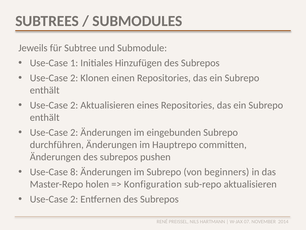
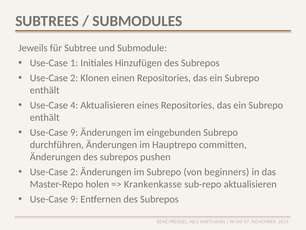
2: 2 -> 4 (74, 105)
2: 2 -> 9 (74, 132)
8: 8 -> 2 (74, 172)
Konfiguration: Konfiguration -> Krankenkasse (153, 184)
2: 2 -> 9 (74, 199)
